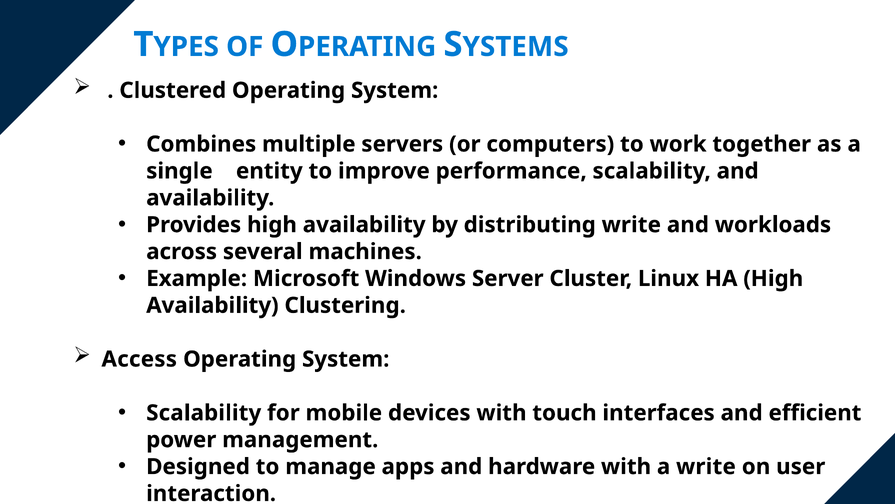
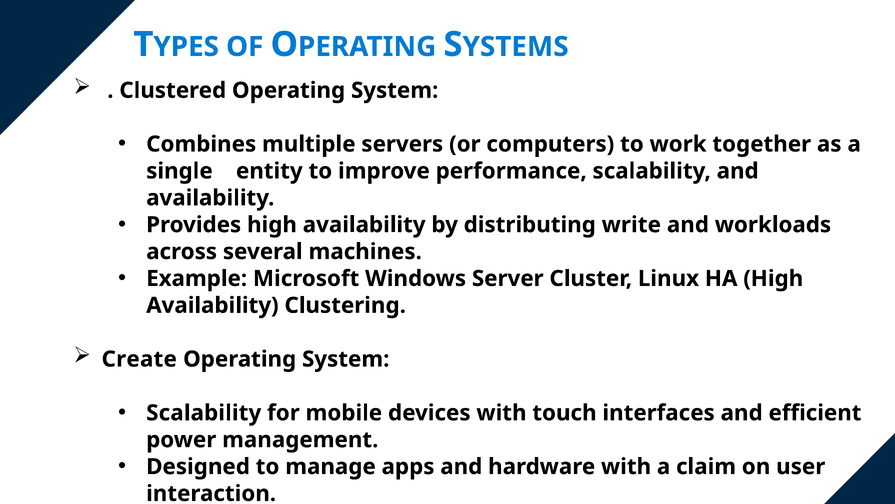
Access: Access -> Create (139, 359)
a write: write -> claim (706, 466)
